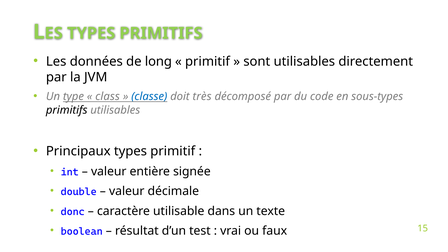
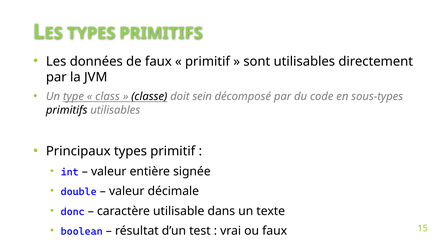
de long: long -> faux (158, 61)
classe colour: blue -> black (149, 97)
très: très -> sein (202, 97)
